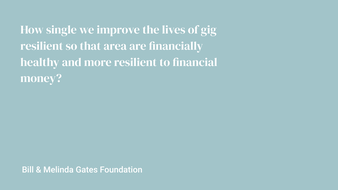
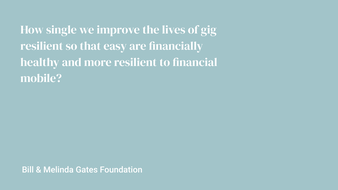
area: area -> easy (115, 46)
money: money -> mobile (41, 78)
